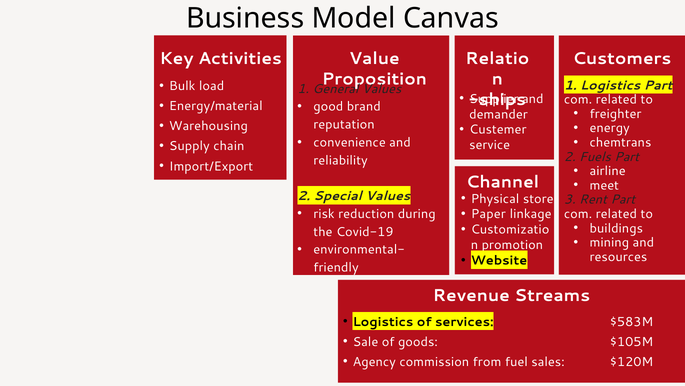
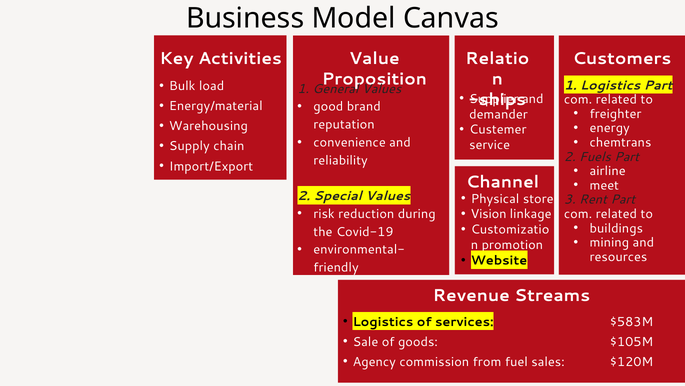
Paper: Paper -> Vision (489, 214)
